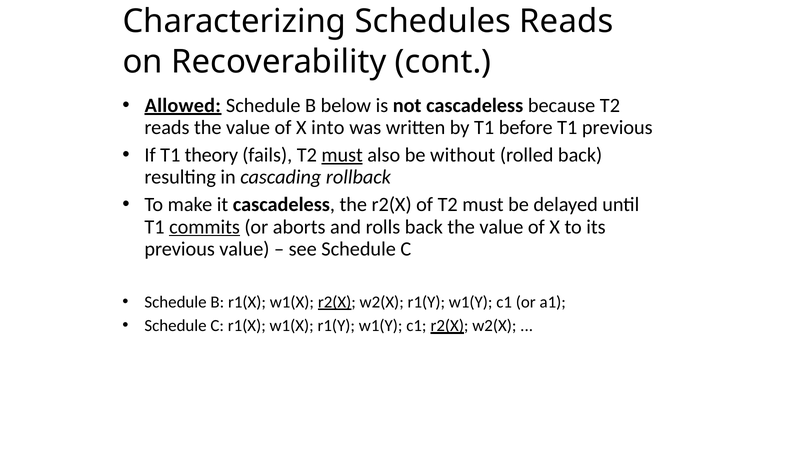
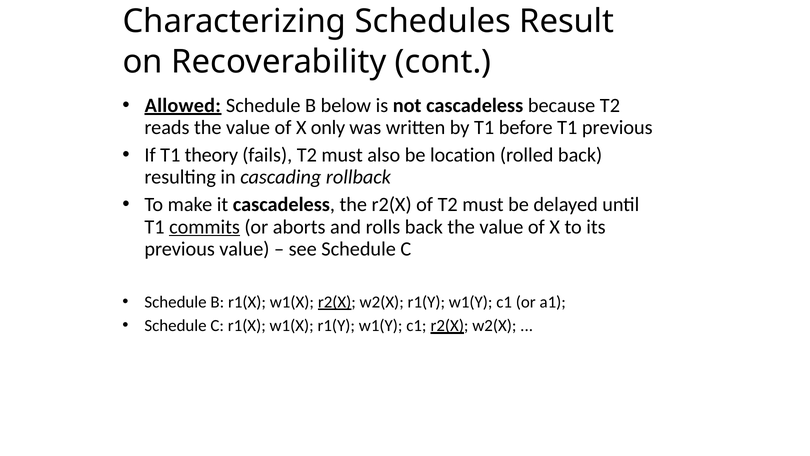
Schedules Reads: Reads -> Result (567, 21)
into: into -> only (328, 128)
must underline: present -> none (342, 155)
without: without -> location (463, 155)
